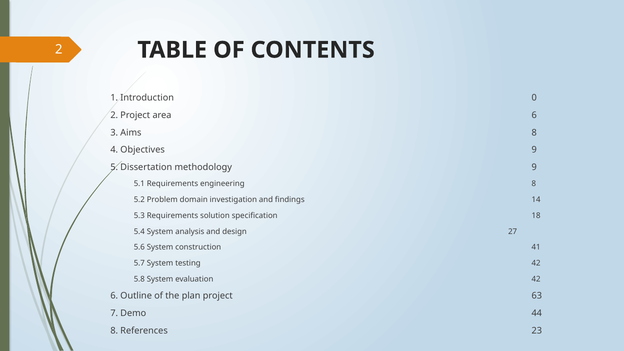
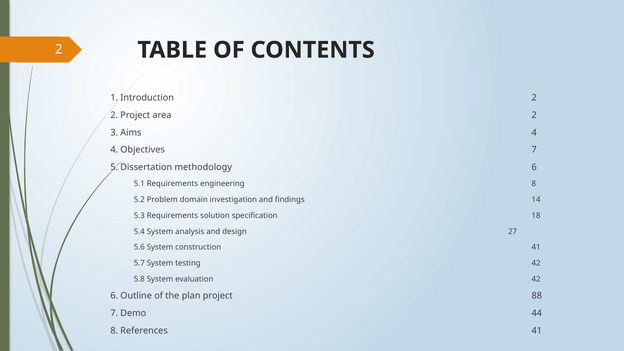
Introduction 0: 0 -> 2 (534, 98)
area 6: 6 -> 2 (534, 115)
Aims 8: 8 -> 4 (534, 133)
Objectives 9: 9 -> 7 (534, 150)
methodology 9: 9 -> 6 (534, 167)
63: 63 -> 88 (537, 296)
References 23: 23 -> 41 (537, 331)
